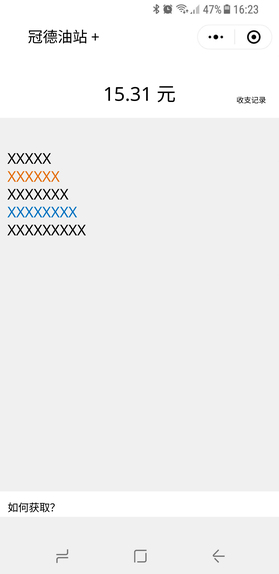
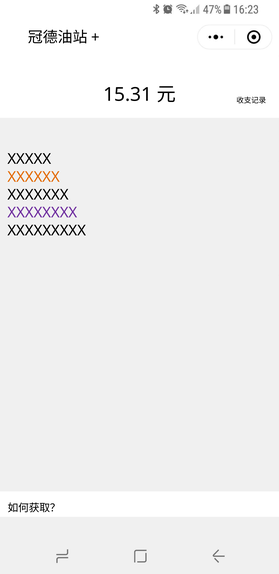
XXXXXXXX colour: blue -> purple (42, 212)
